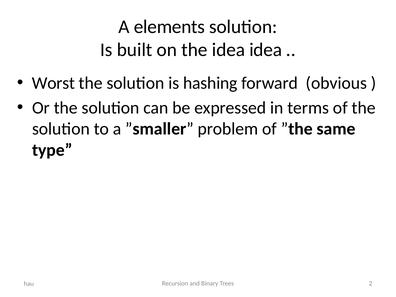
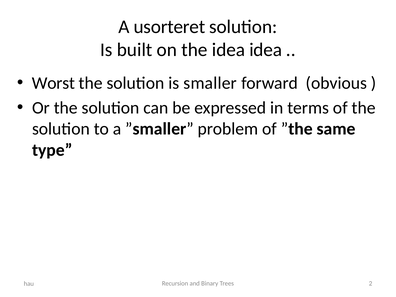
elements: elements -> usorteret (169, 27)
hashing: hashing -> smaller (210, 83)
